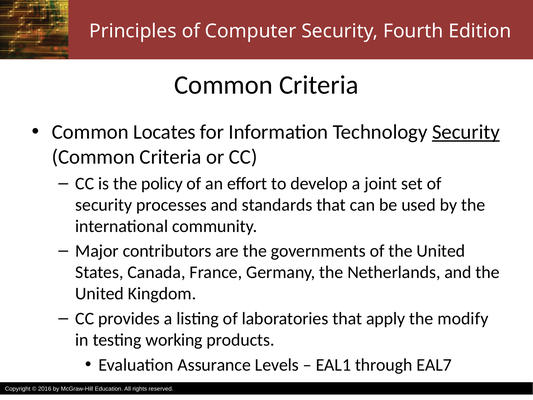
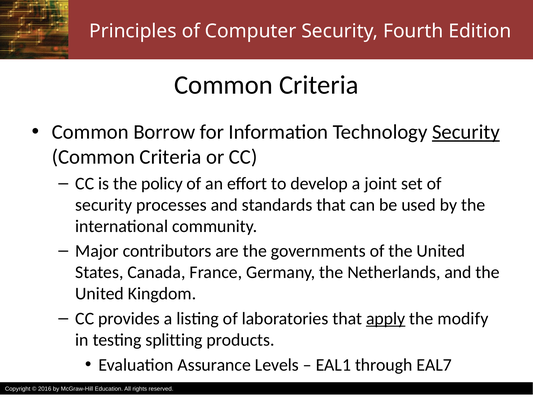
Locates: Locates -> Borrow (164, 132)
apply underline: none -> present (386, 318)
working: working -> splitting (174, 340)
